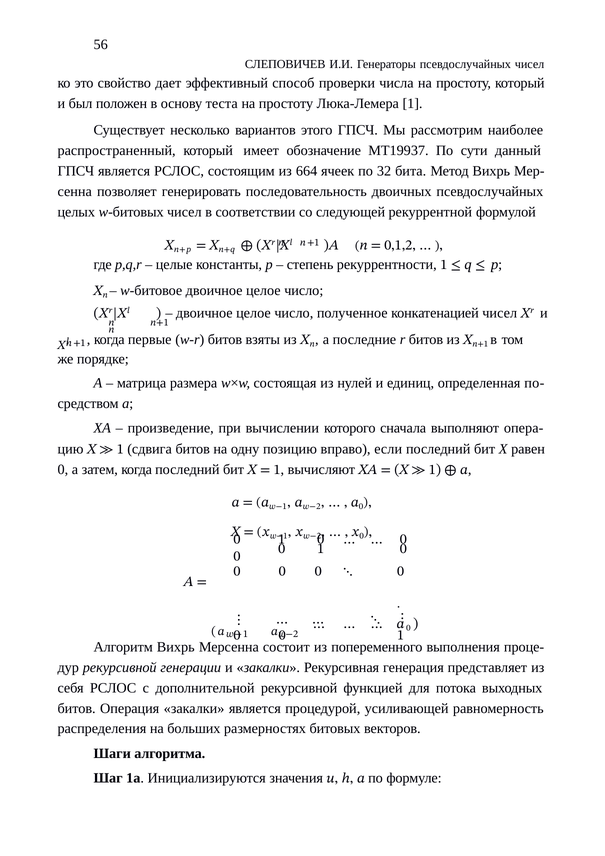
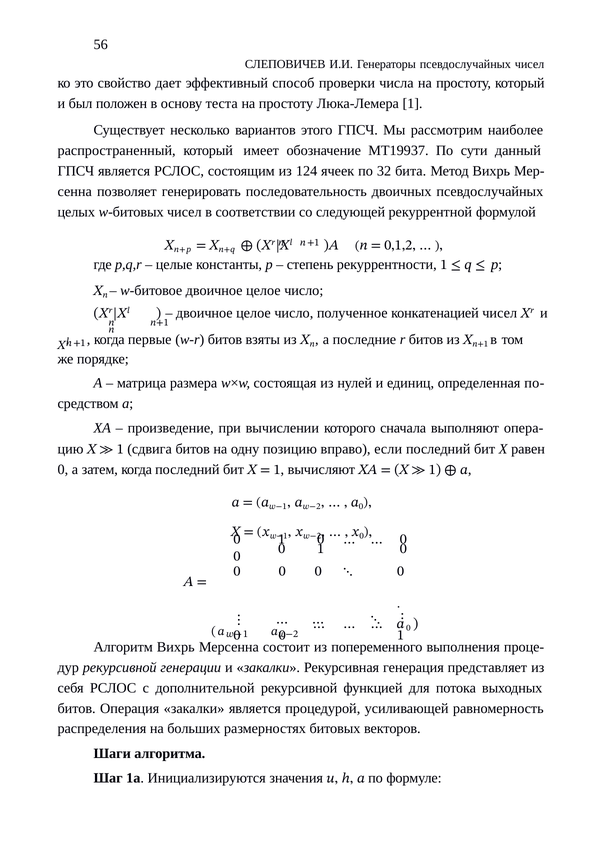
664: 664 -> 124 (307, 171)
